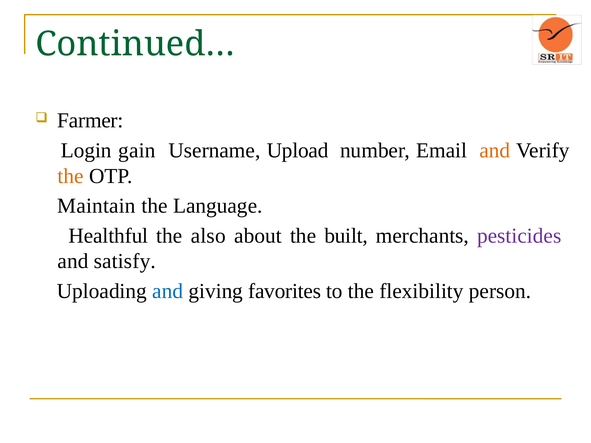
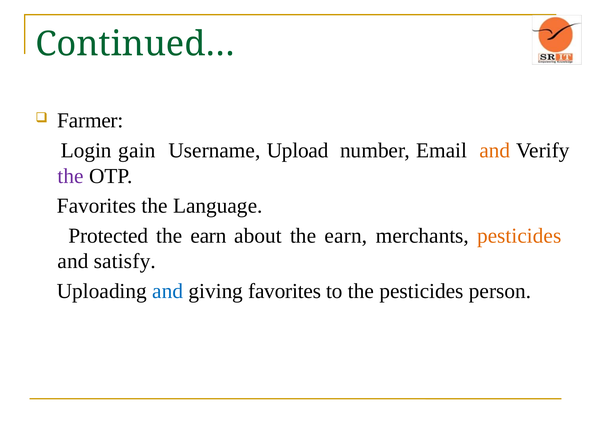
the colour: orange -> purple (71, 176)
Maintain: Maintain -> Favorites (97, 206)
Healthful: Healthful -> Protected (108, 236)
also: also -> earn (208, 236)
about the built: built -> earn (346, 236)
pesticides colour: purple -> orange (519, 236)
the flexibility: flexibility -> pesticides (421, 291)
